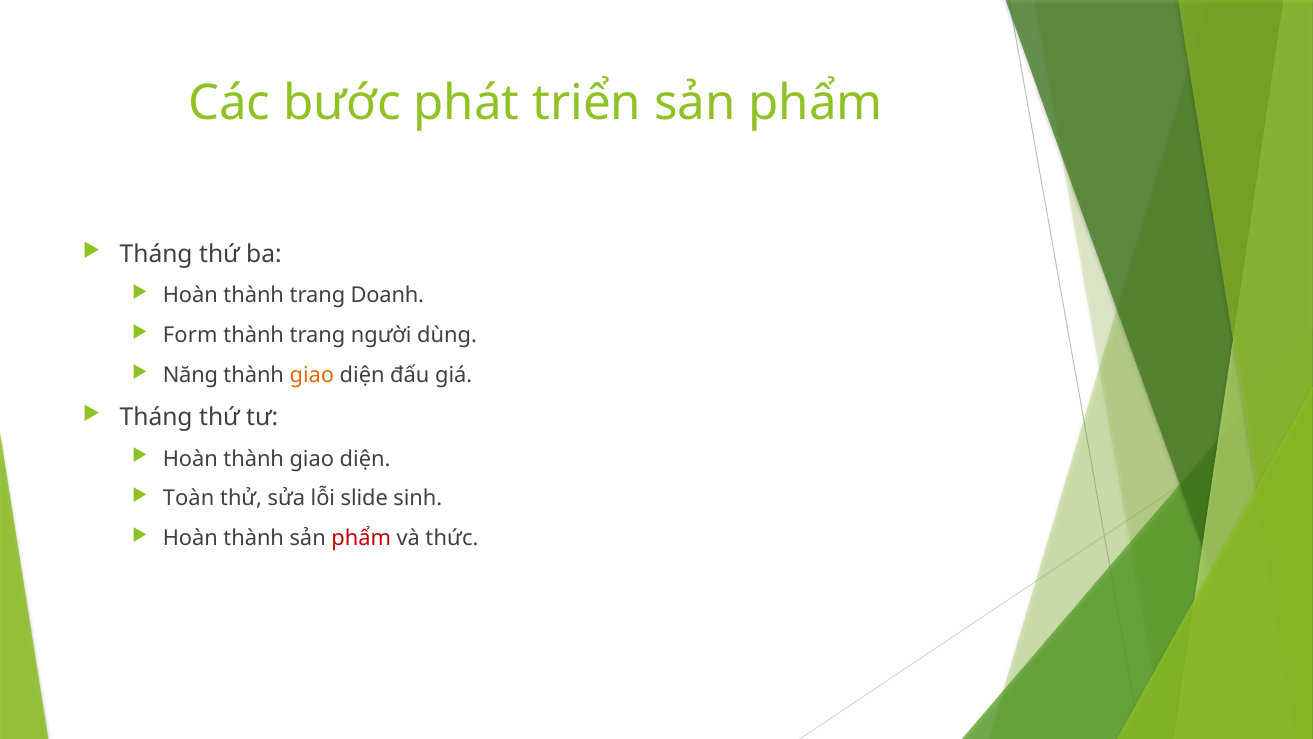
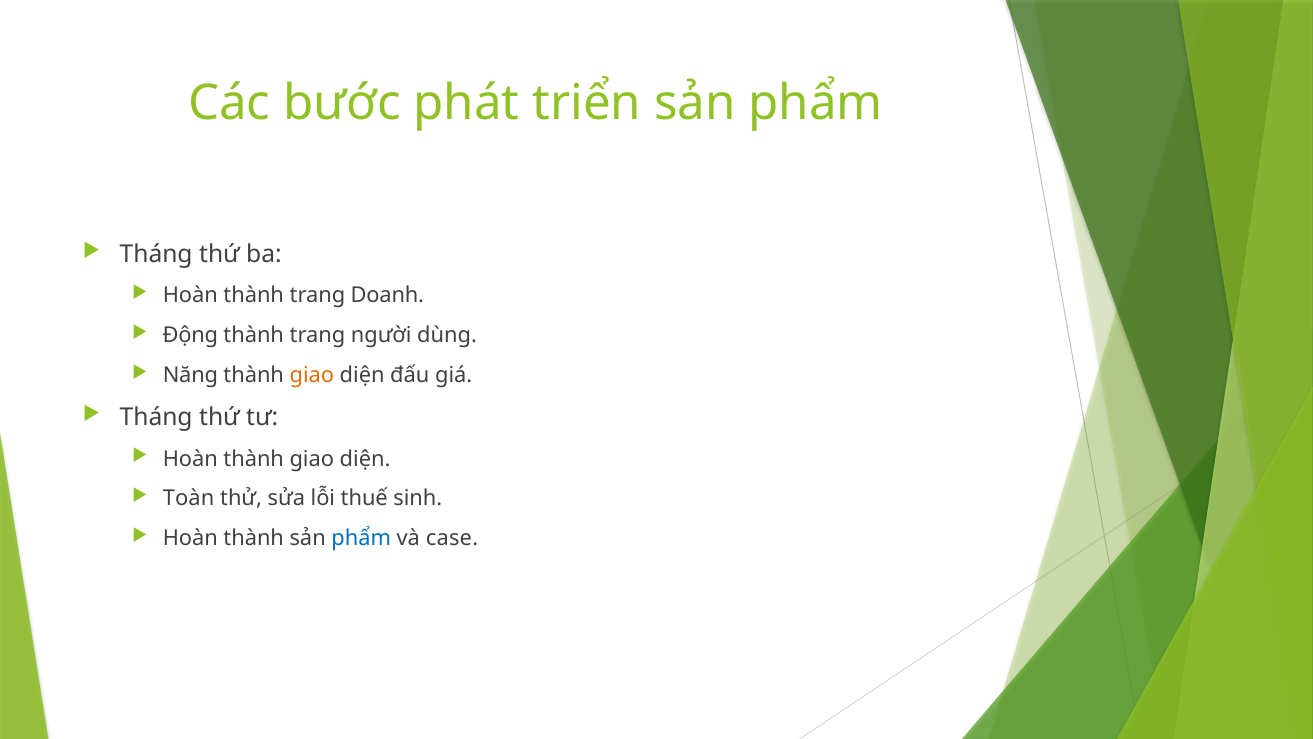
Form: Form -> Động (190, 335)
slide: slide -> thuế (364, 498)
phẩm colour: red -> blue (361, 538)
thức: thức -> case (452, 538)
